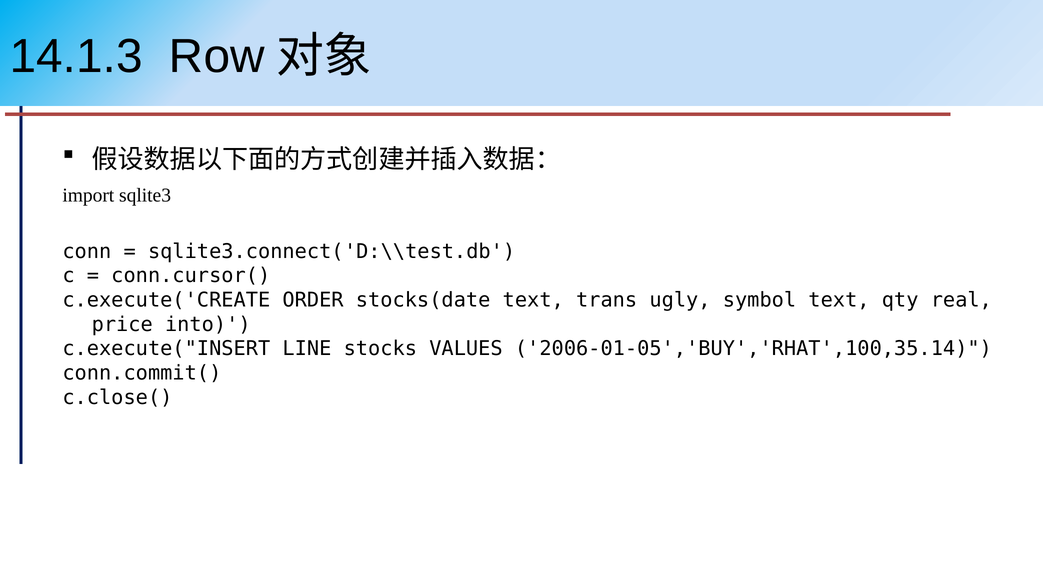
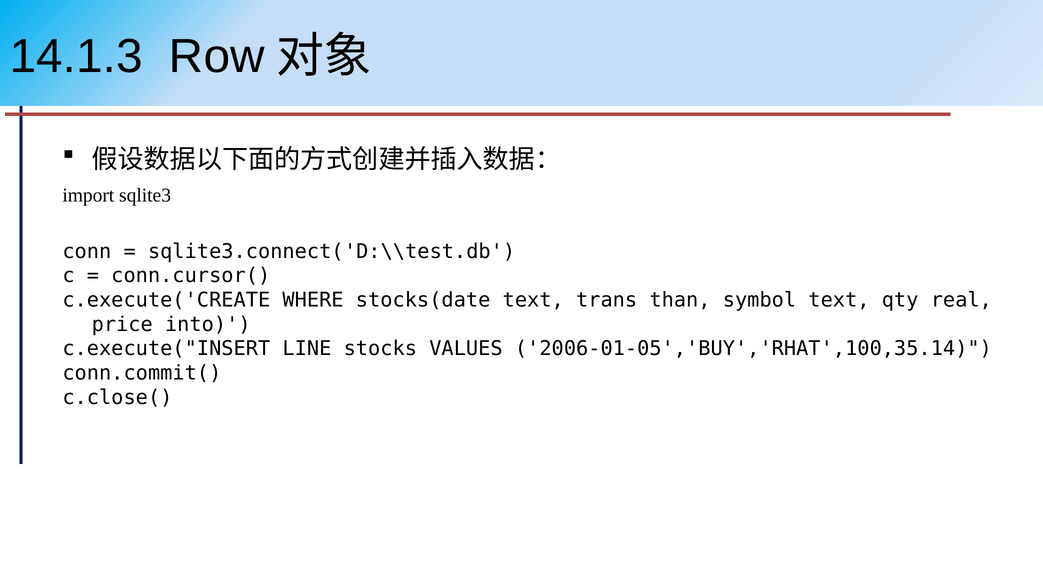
ORDER: ORDER -> WHERE (313, 300)
ugly: ugly -> than (680, 300)
